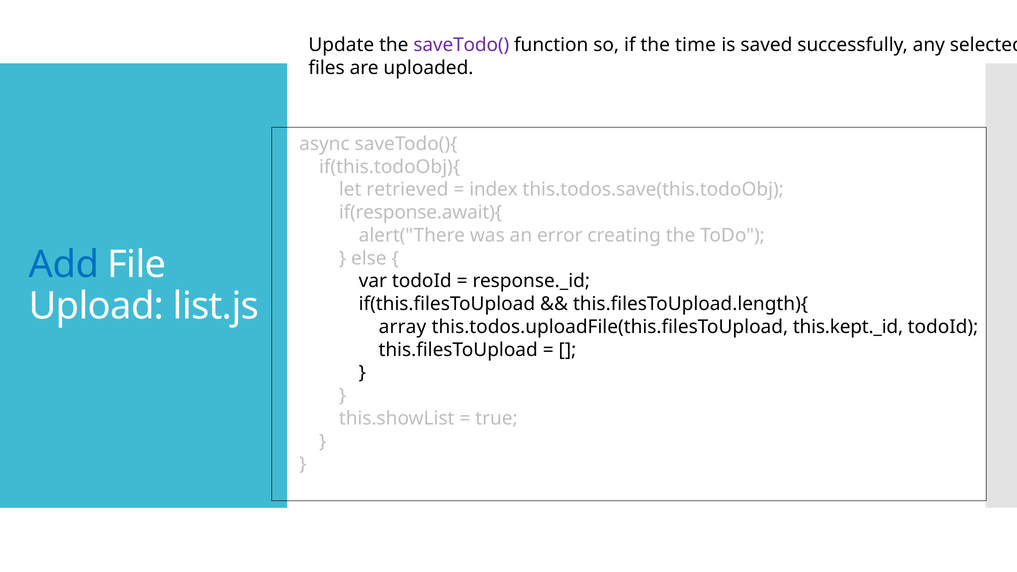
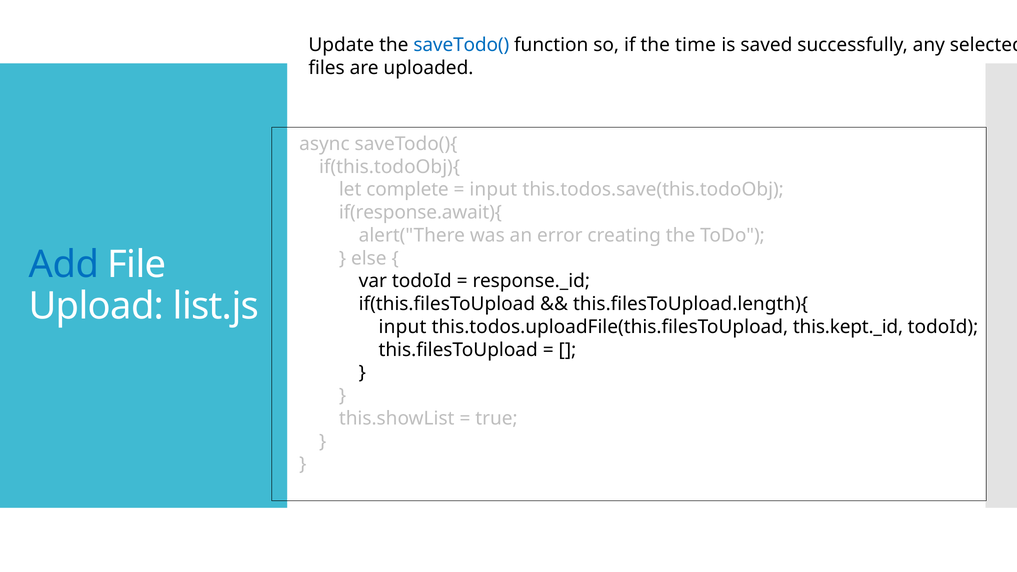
saveTodo( colour: purple -> blue (461, 45)
retrieved: retrieved -> complete (408, 190)
index: index -> input (493, 190)
array: array -> input (403, 327)
